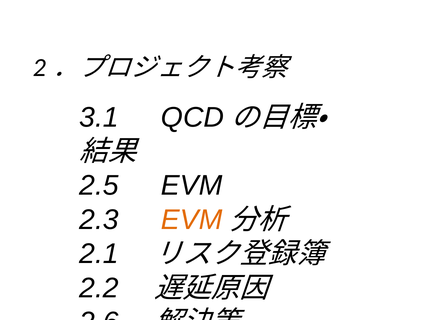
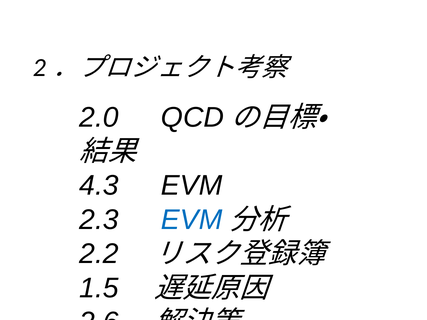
3.1: 3.1 -> 2.0 (99, 117)
2.5: 2.5 -> 4.3 (99, 186)
EVM colour: orange -> blue (192, 220)
2.1: 2.1 -> 2.2 (99, 254)
2.2: 2.2 -> 1.5 (99, 288)
